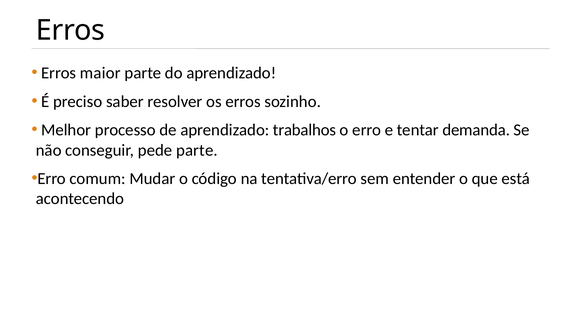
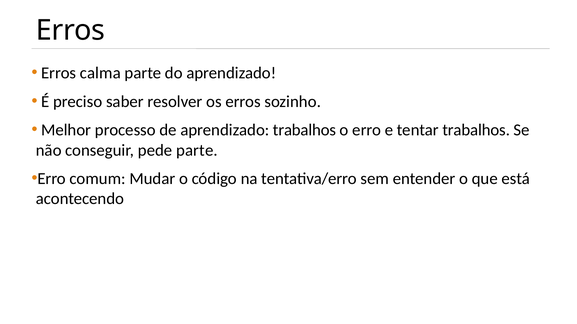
maior: maior -> calma (100, 73)
tentar demanda: demanda -> trabalhos (476, 130)
